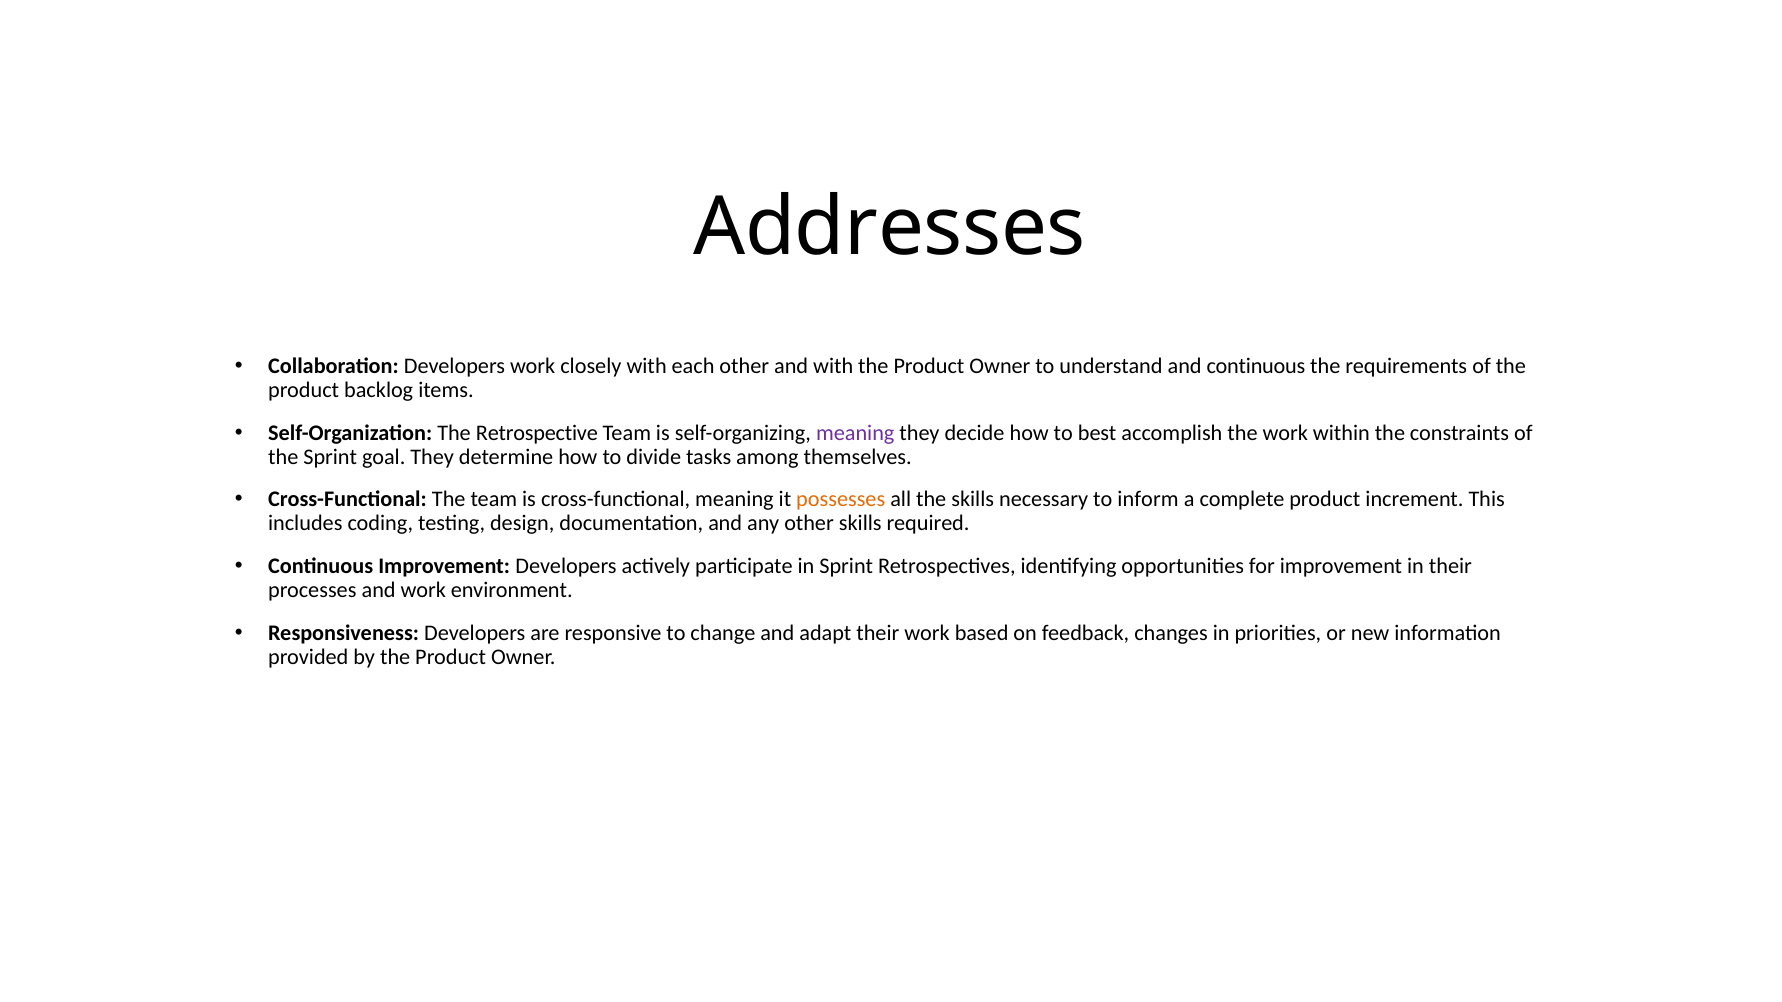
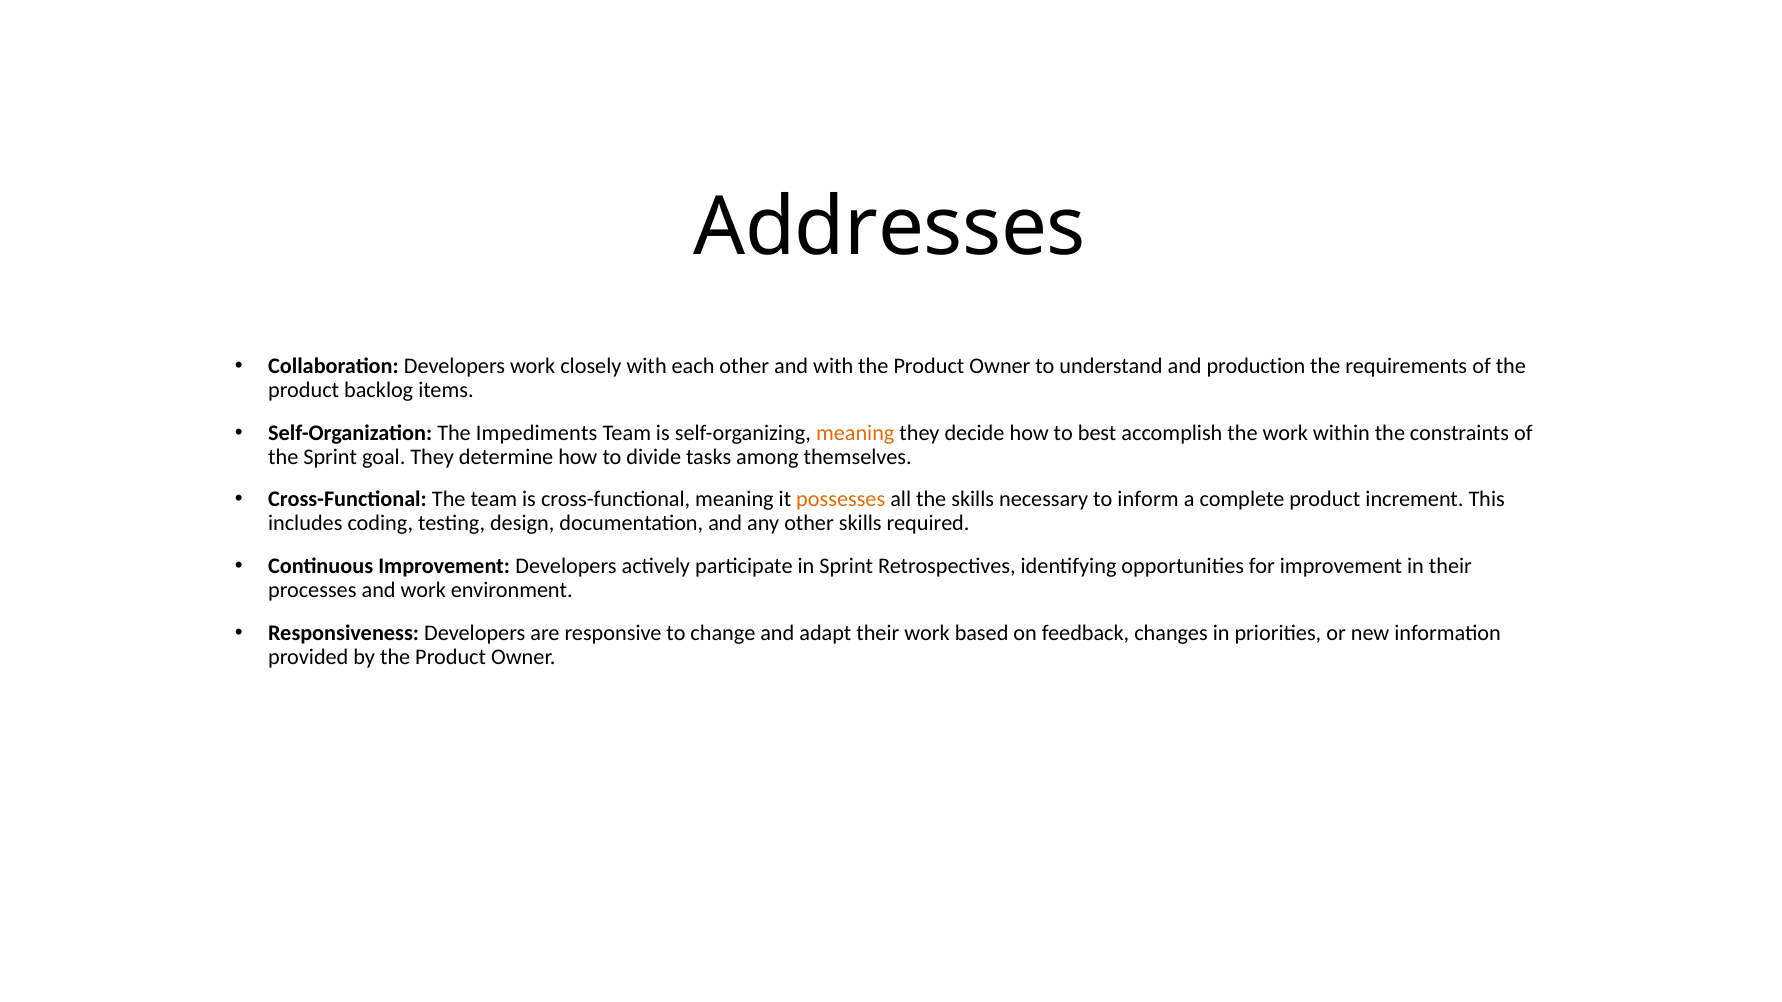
and continuous: continuous -> production (1256, 366)
Retrospective: Retrospective -> Impediments (537, 433)
meaning colour: purple -> orange (855, 433)
